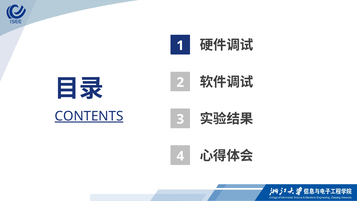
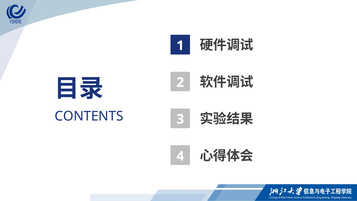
CONTENTS underline: present -> none (89, 116)
